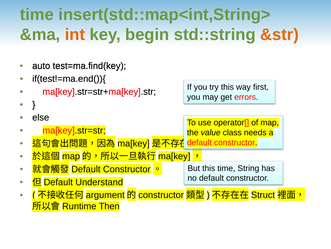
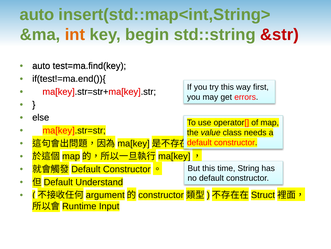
time: time -> auto (37, 15)
&str colour: orange -> red (279, 35)
Then: Then -> Input (109, 206)
